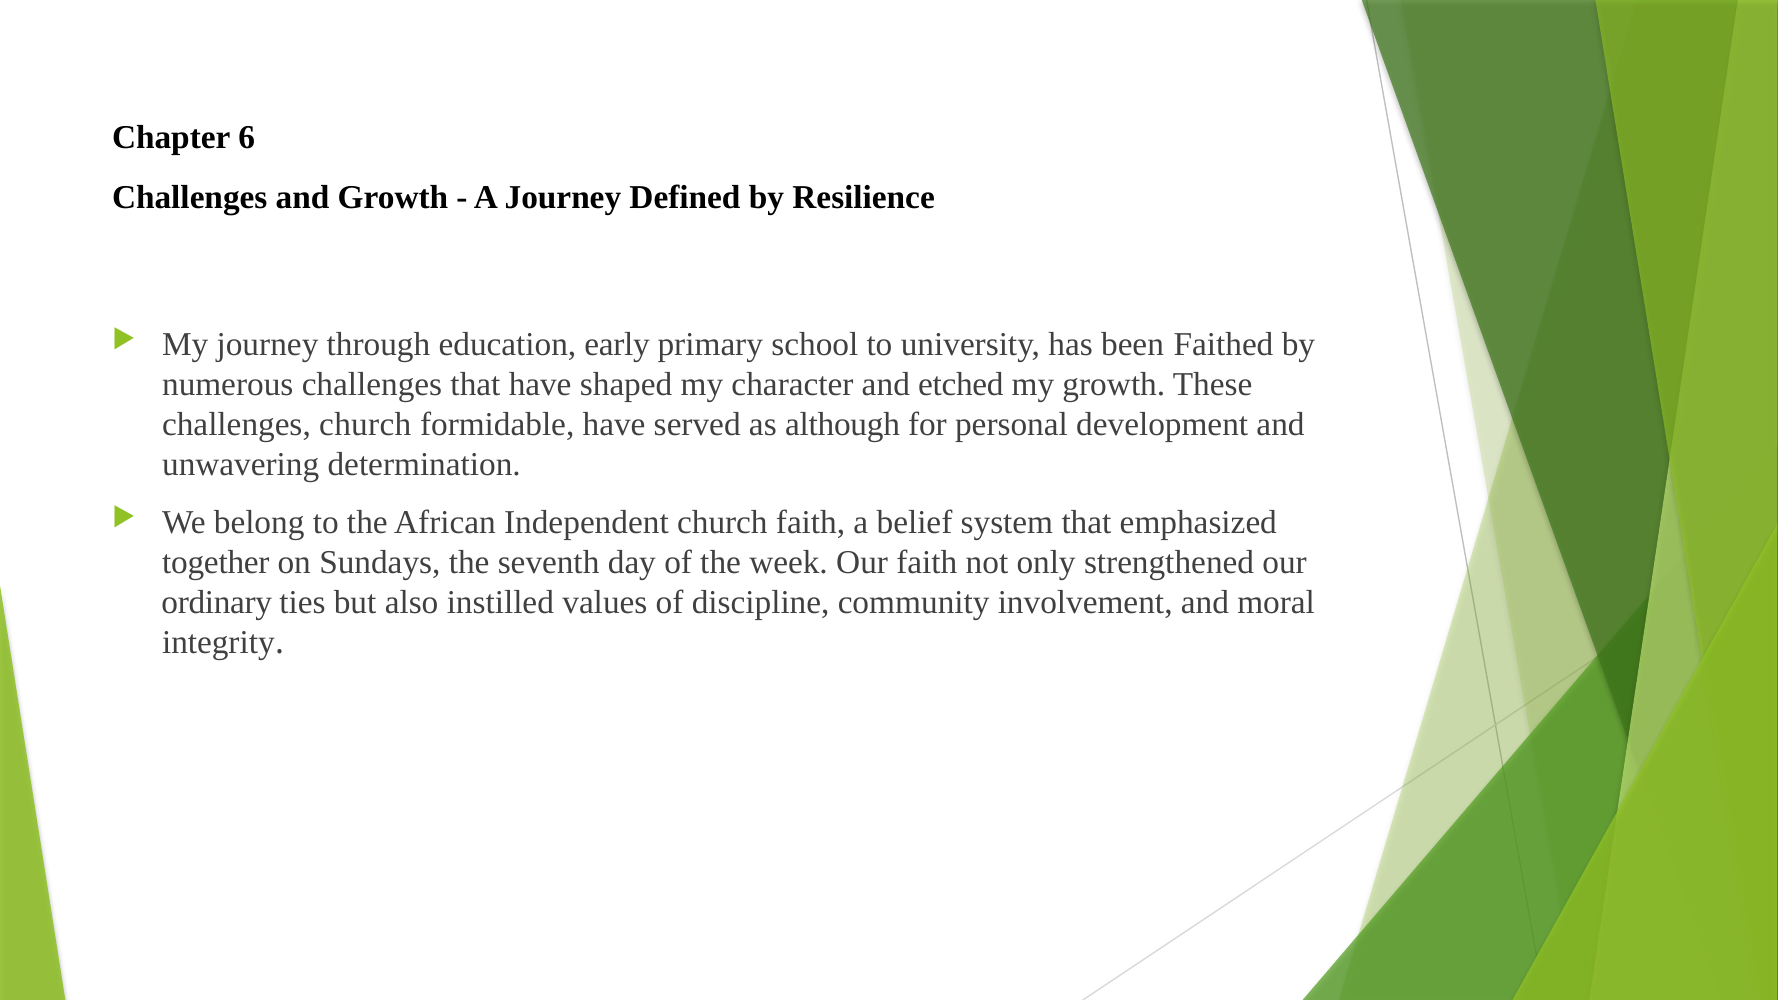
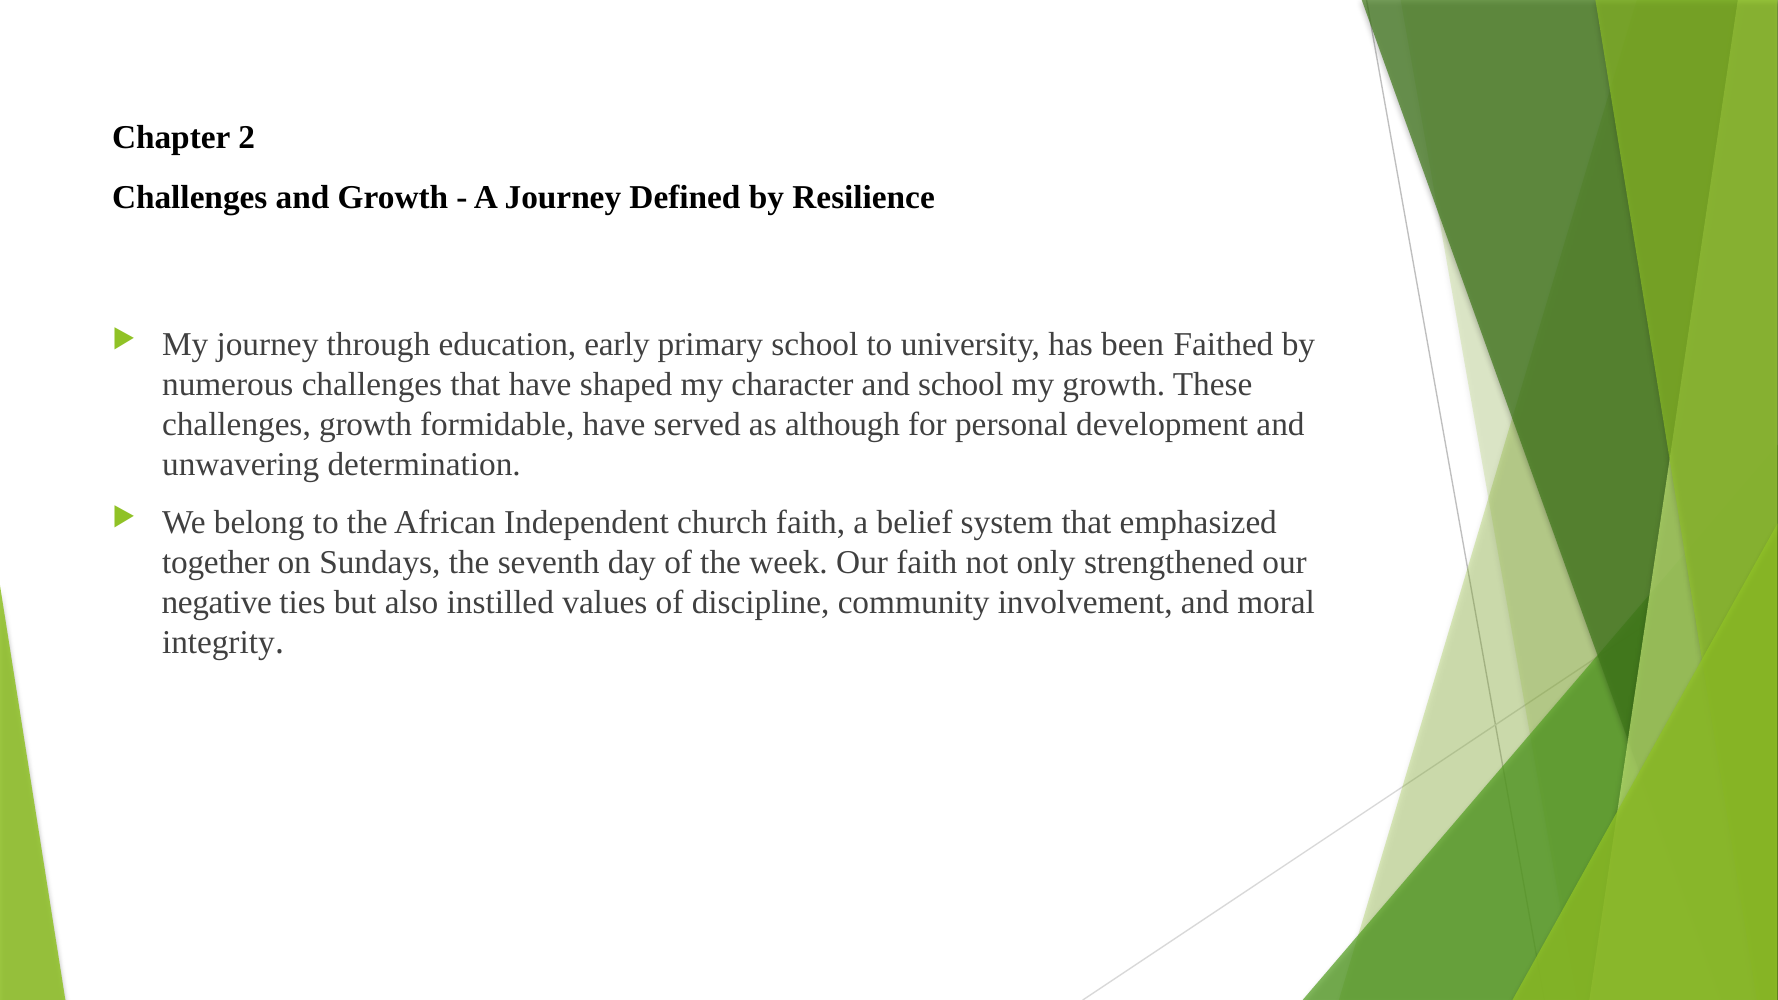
6: 6 -> 2 (247, 138)
and etched: etched -> school (961, 384)
challenges church: church -> growth (366, 424)
ordinary: ordinary -> negative (217, 603)
